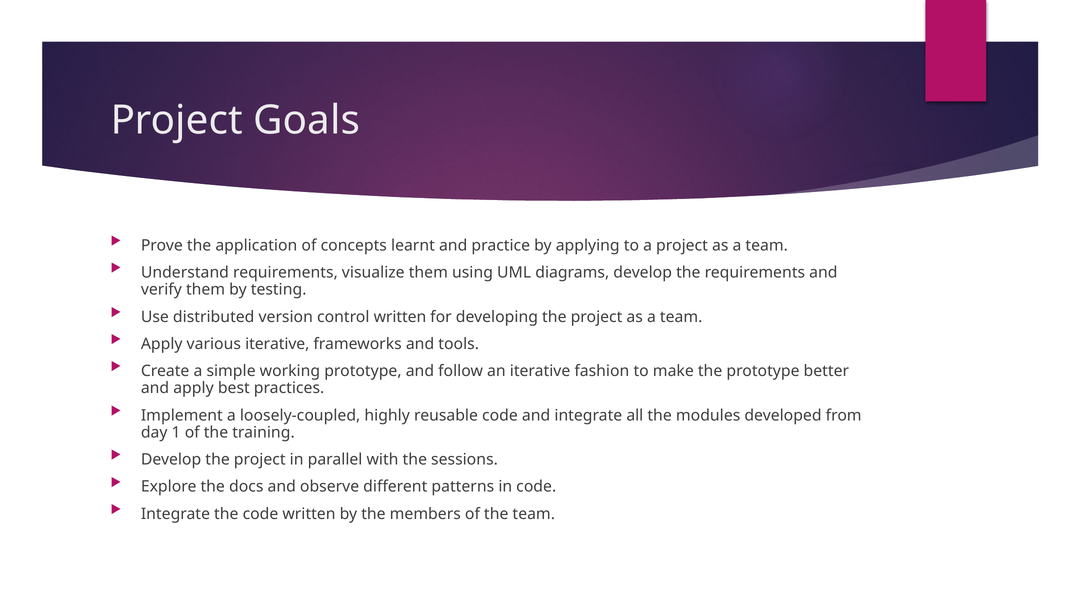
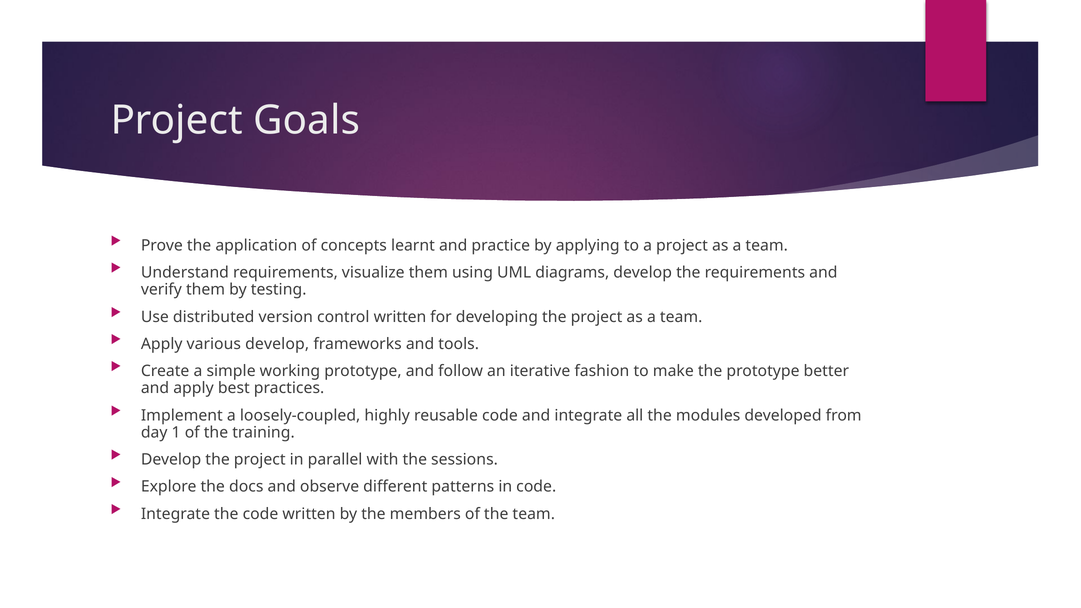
various iterative: iterative -> develop (277, 344)
